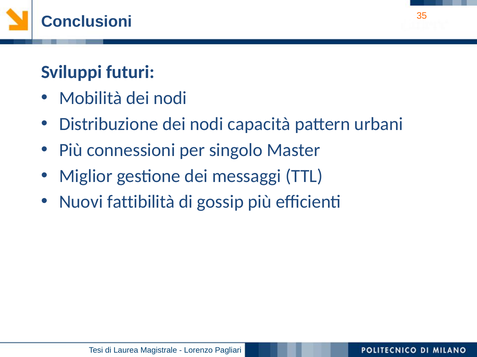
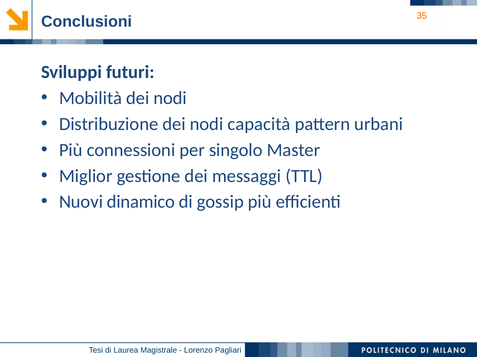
fattibilità: fattibilità -> dinamico (141, 202)
